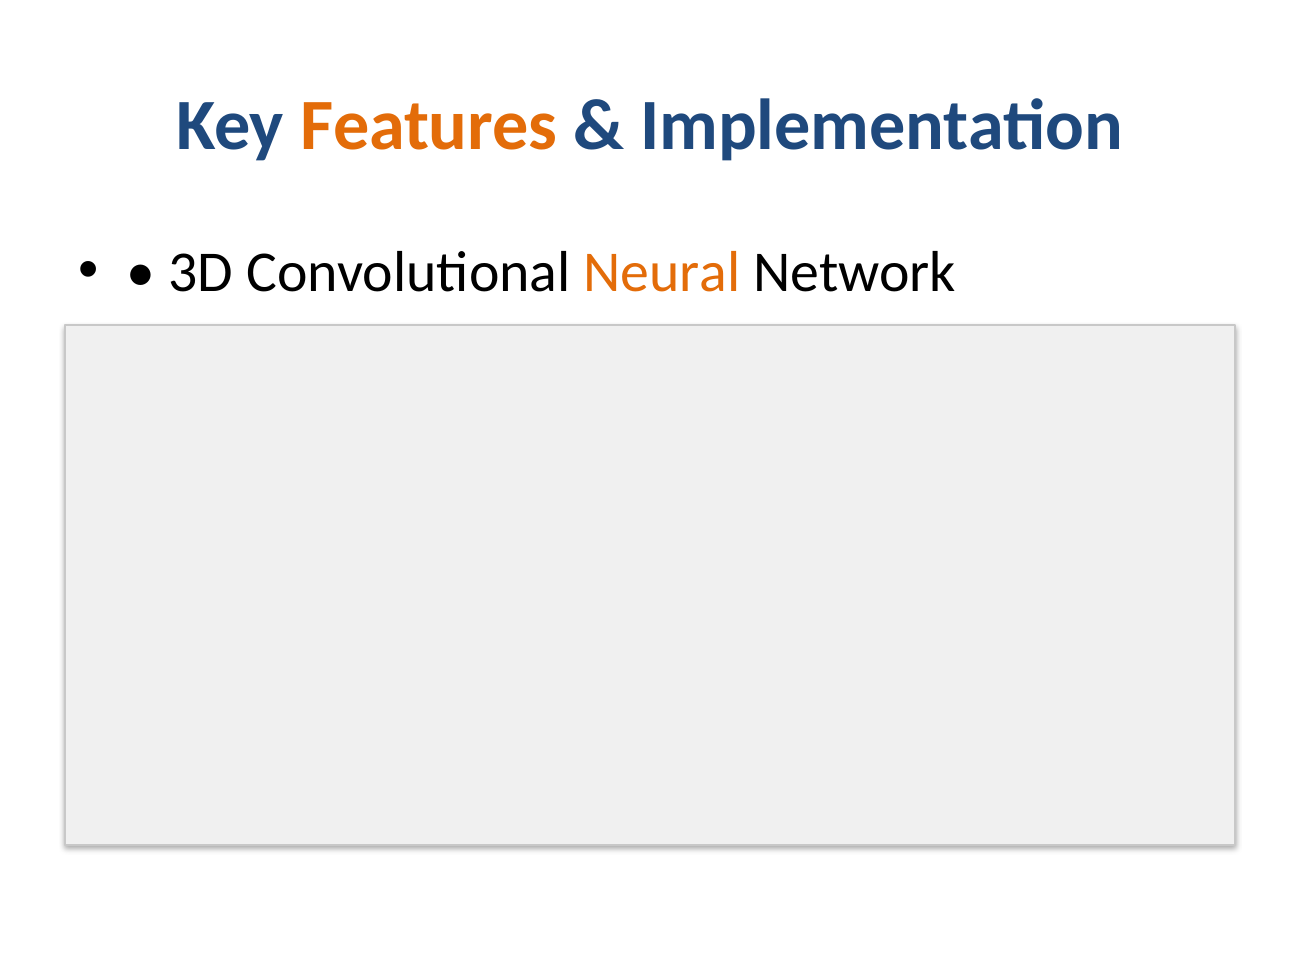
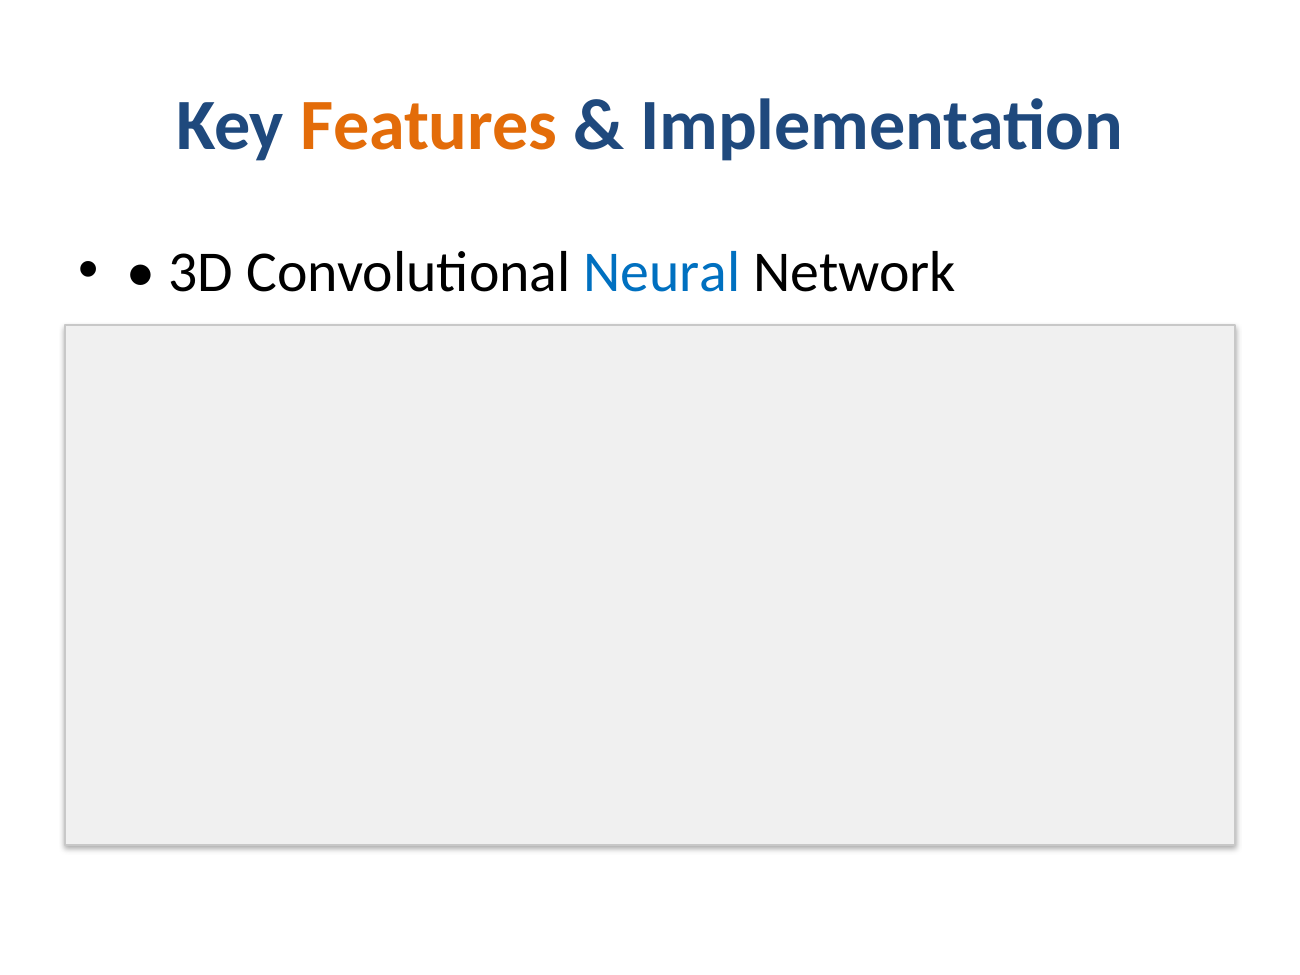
Neural colour: orange -> blue (662, 273)
